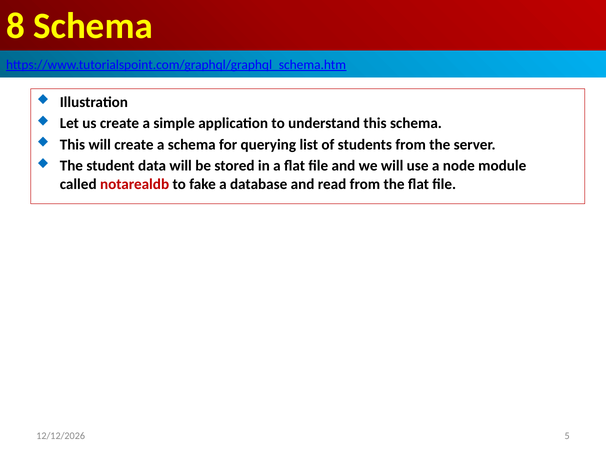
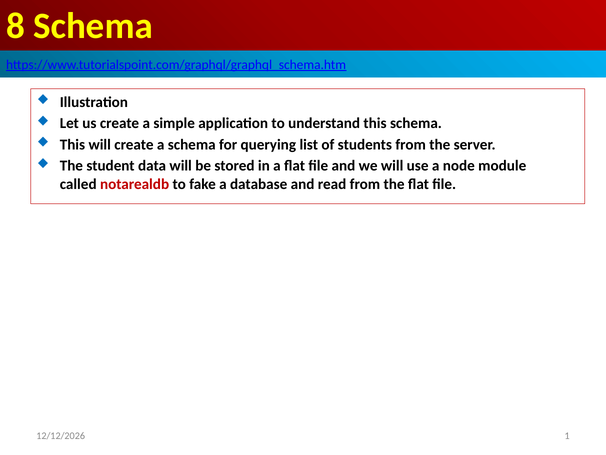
5: 5 -> 1 (567, 435)
